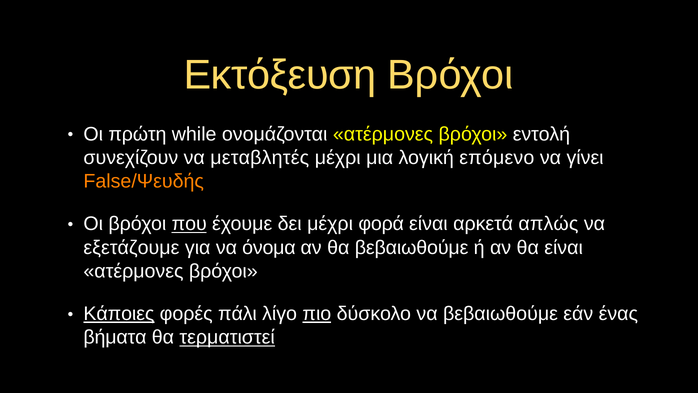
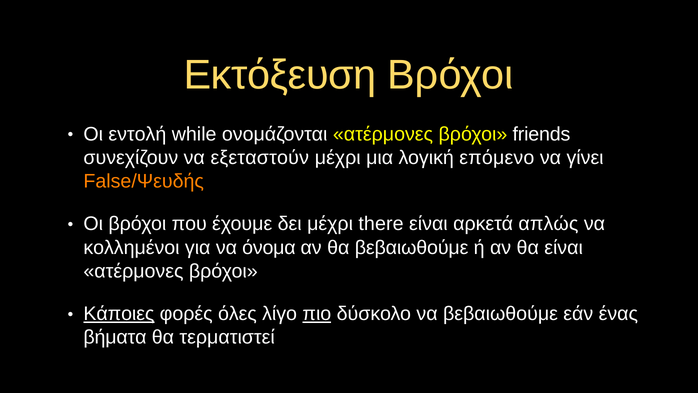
πρώτη: πρώτη -> εντολή (137, 134)
εντολή: εντολή -> friends (541, 134)
μεταβλητές: μεταβλητές -> εξεταστούν (260, 158)
που underline: present -> none (189, 224)
φορά: φορά -> there (381, 224)
εξετάζουμε: εξετάζουμε -> κολλημένοι (131, 247)
πάλι: πάλι -> όλες (237, 314)
τερματιστεί underline: present -> none (227, 337)
